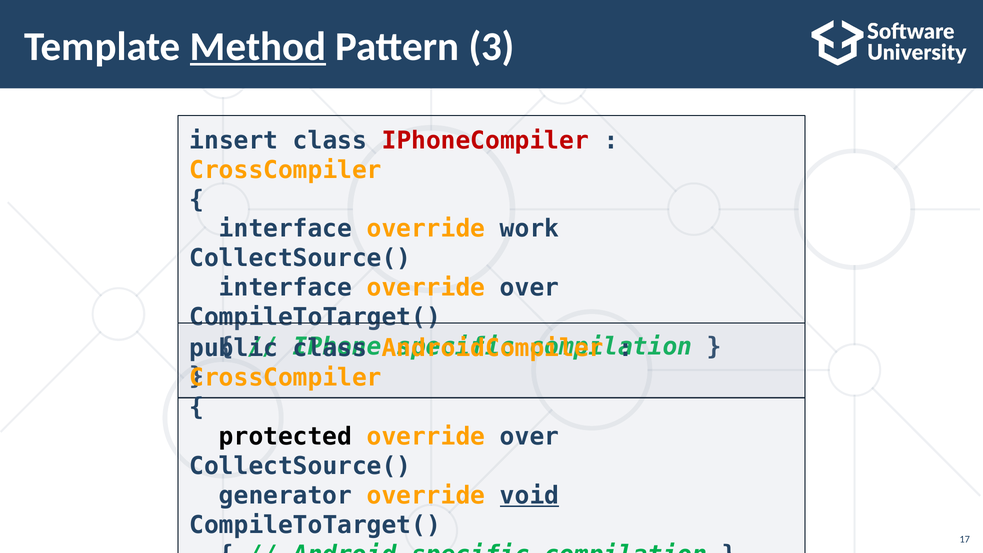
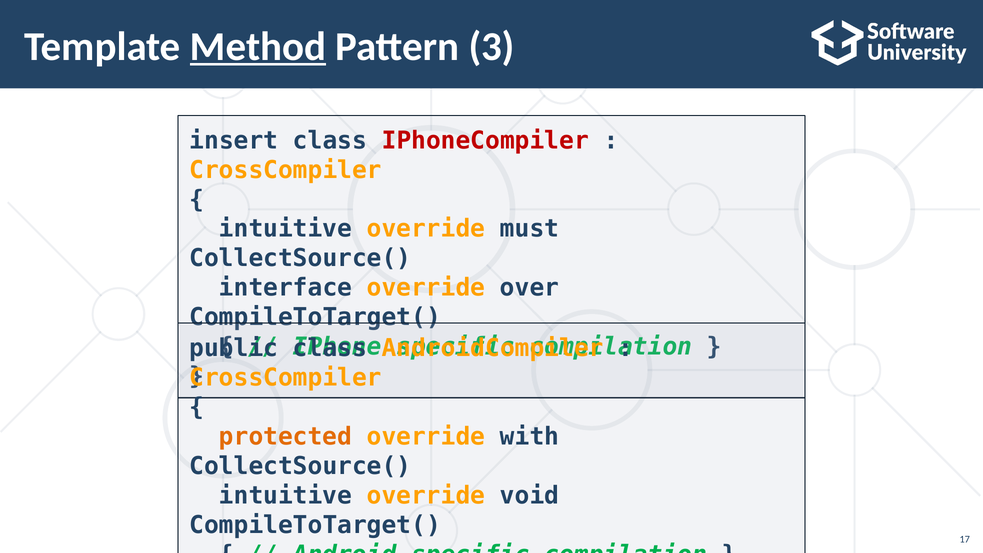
interface: interface -> intuitive (286, 229)
work: work -> must (530, 229)
protected colour: black -> orange (286, 437)
over: over -> with (530, 437)
generator: generator -> intuitive (286, 495)
void underline: present -> none (530, 495)
